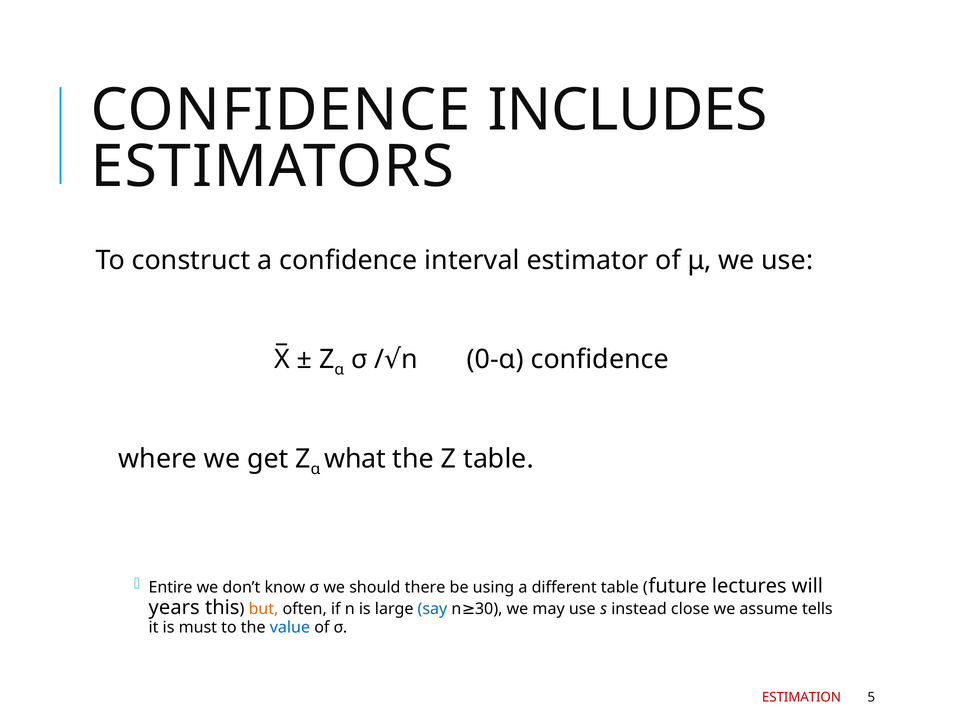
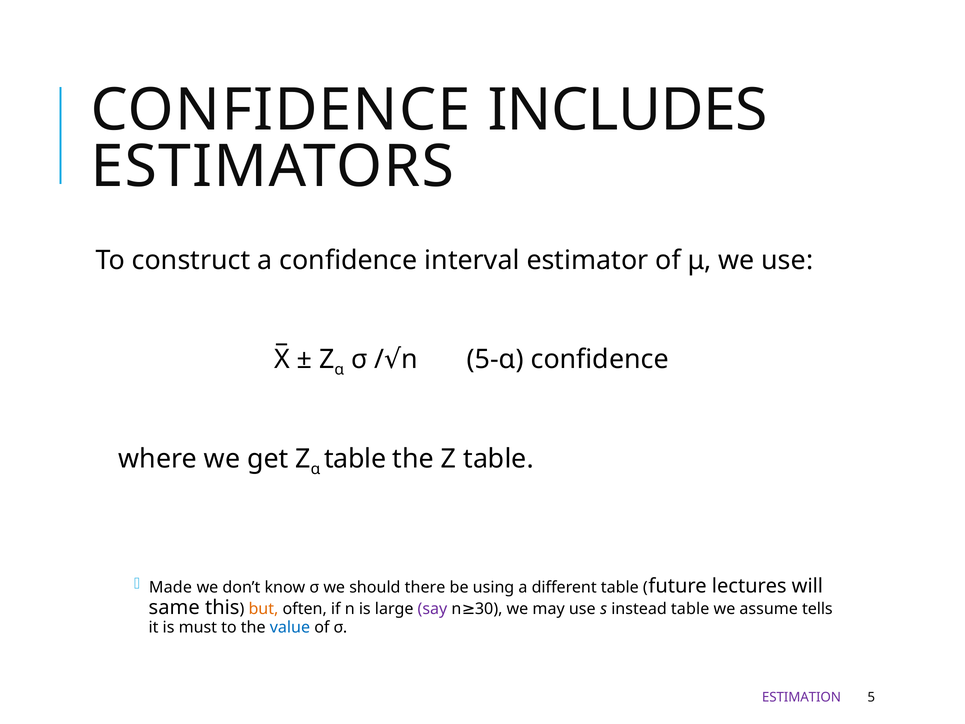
0-α: 0-α -> 5-α (495, 359)
what: what -> table (355, 459)
Entire: Entire -> Made (170, 587)
instead close: close -> table (690, 609)
years: years -> same (174, 608)
say colour: blue -> purple (432, 609)
ESTIMATION colour: red -> purple (801, 697)
